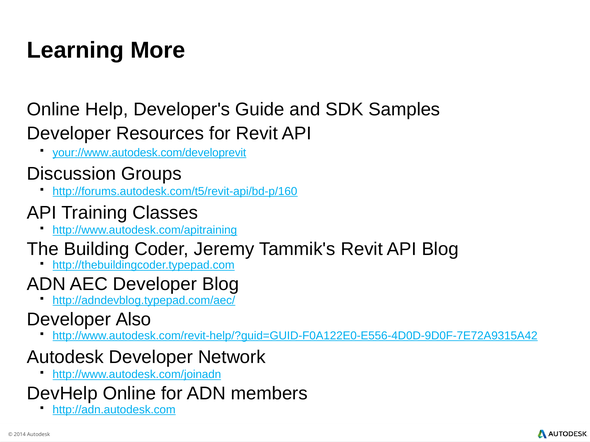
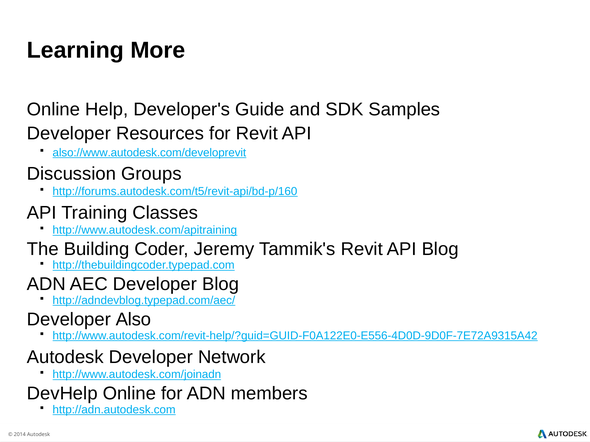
your://www.autodesk.com/developrevit: your://www.autodesk.com/developrevit -> also://www.autodesk.com/developrevit (149, 153)
